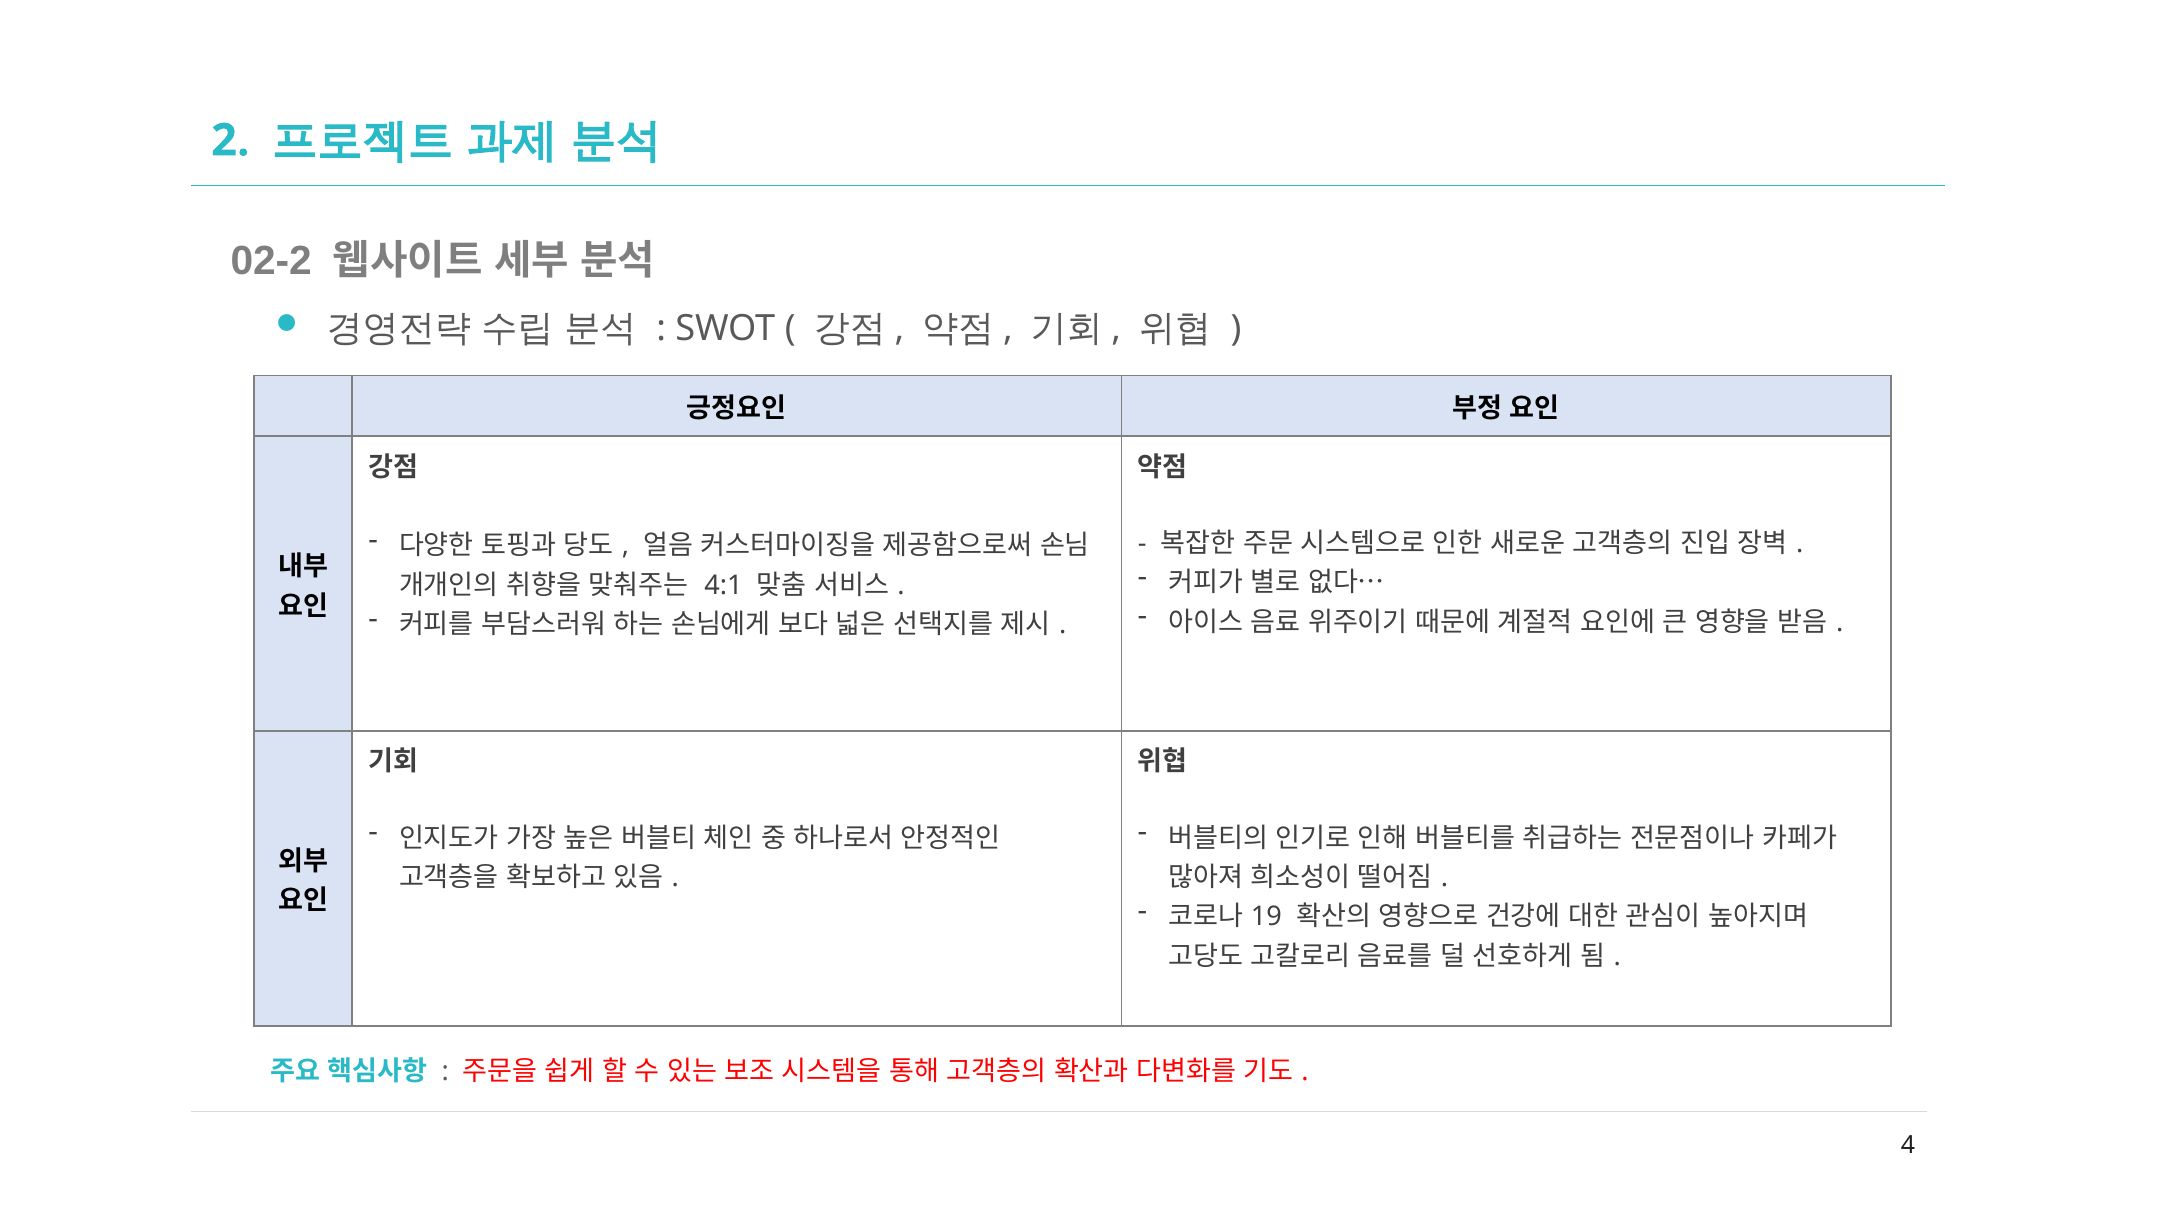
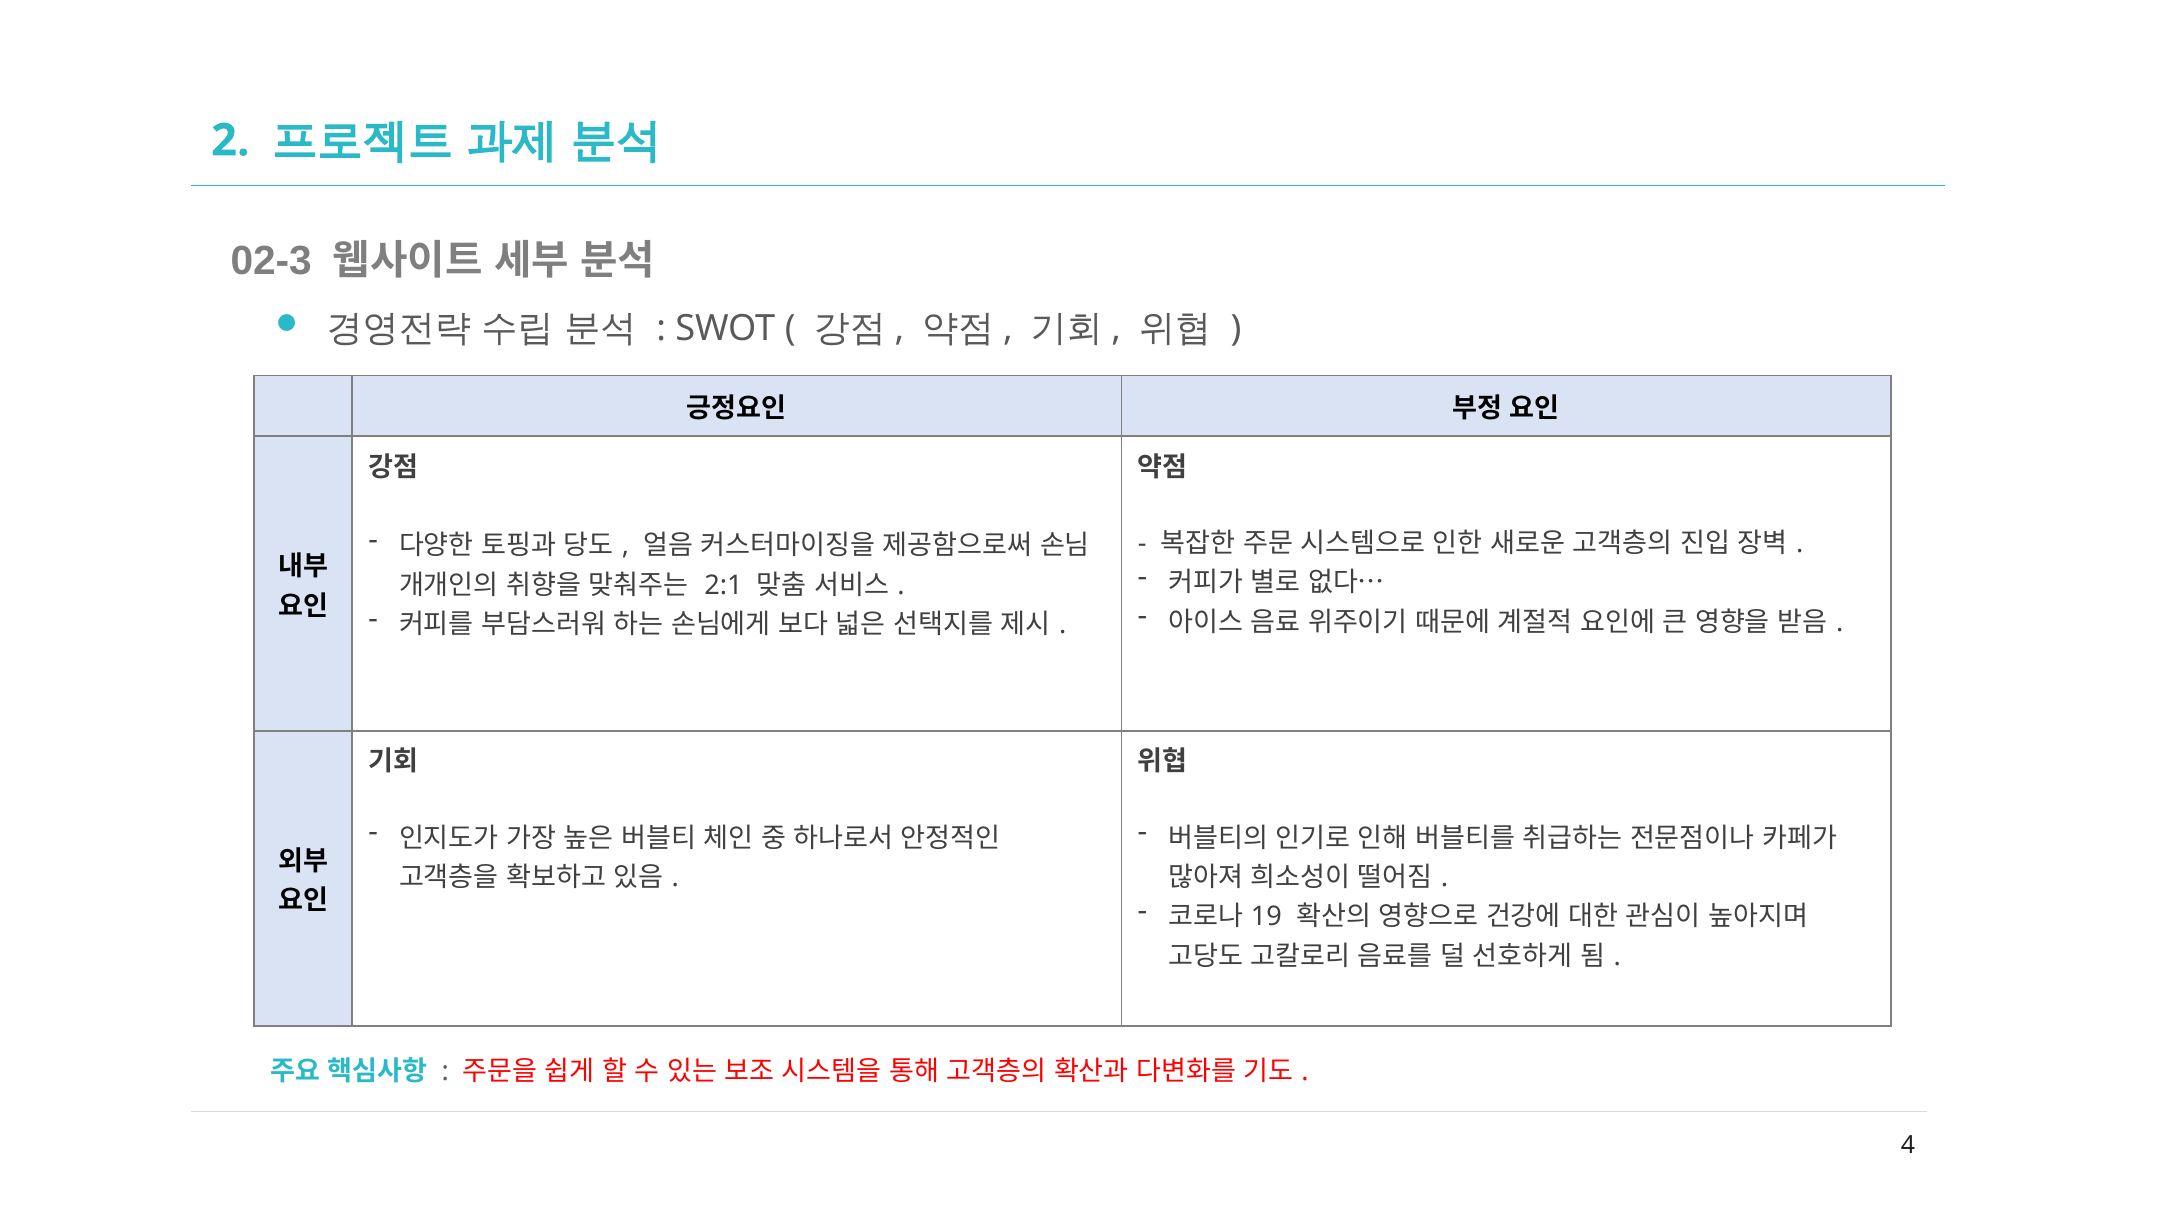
02-2: 02-2 -> 02-3 (271, 261)
4:1: 4:1 -> 2:1 (723, 585)
